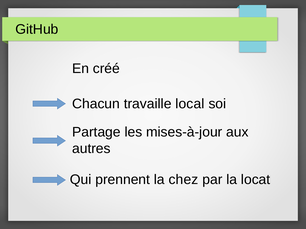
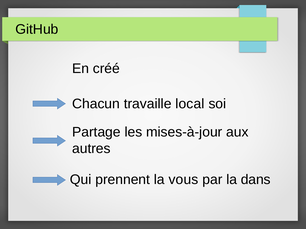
chez: chez -> vous (184, 180)
locat: locat -> dans (256, 180)
